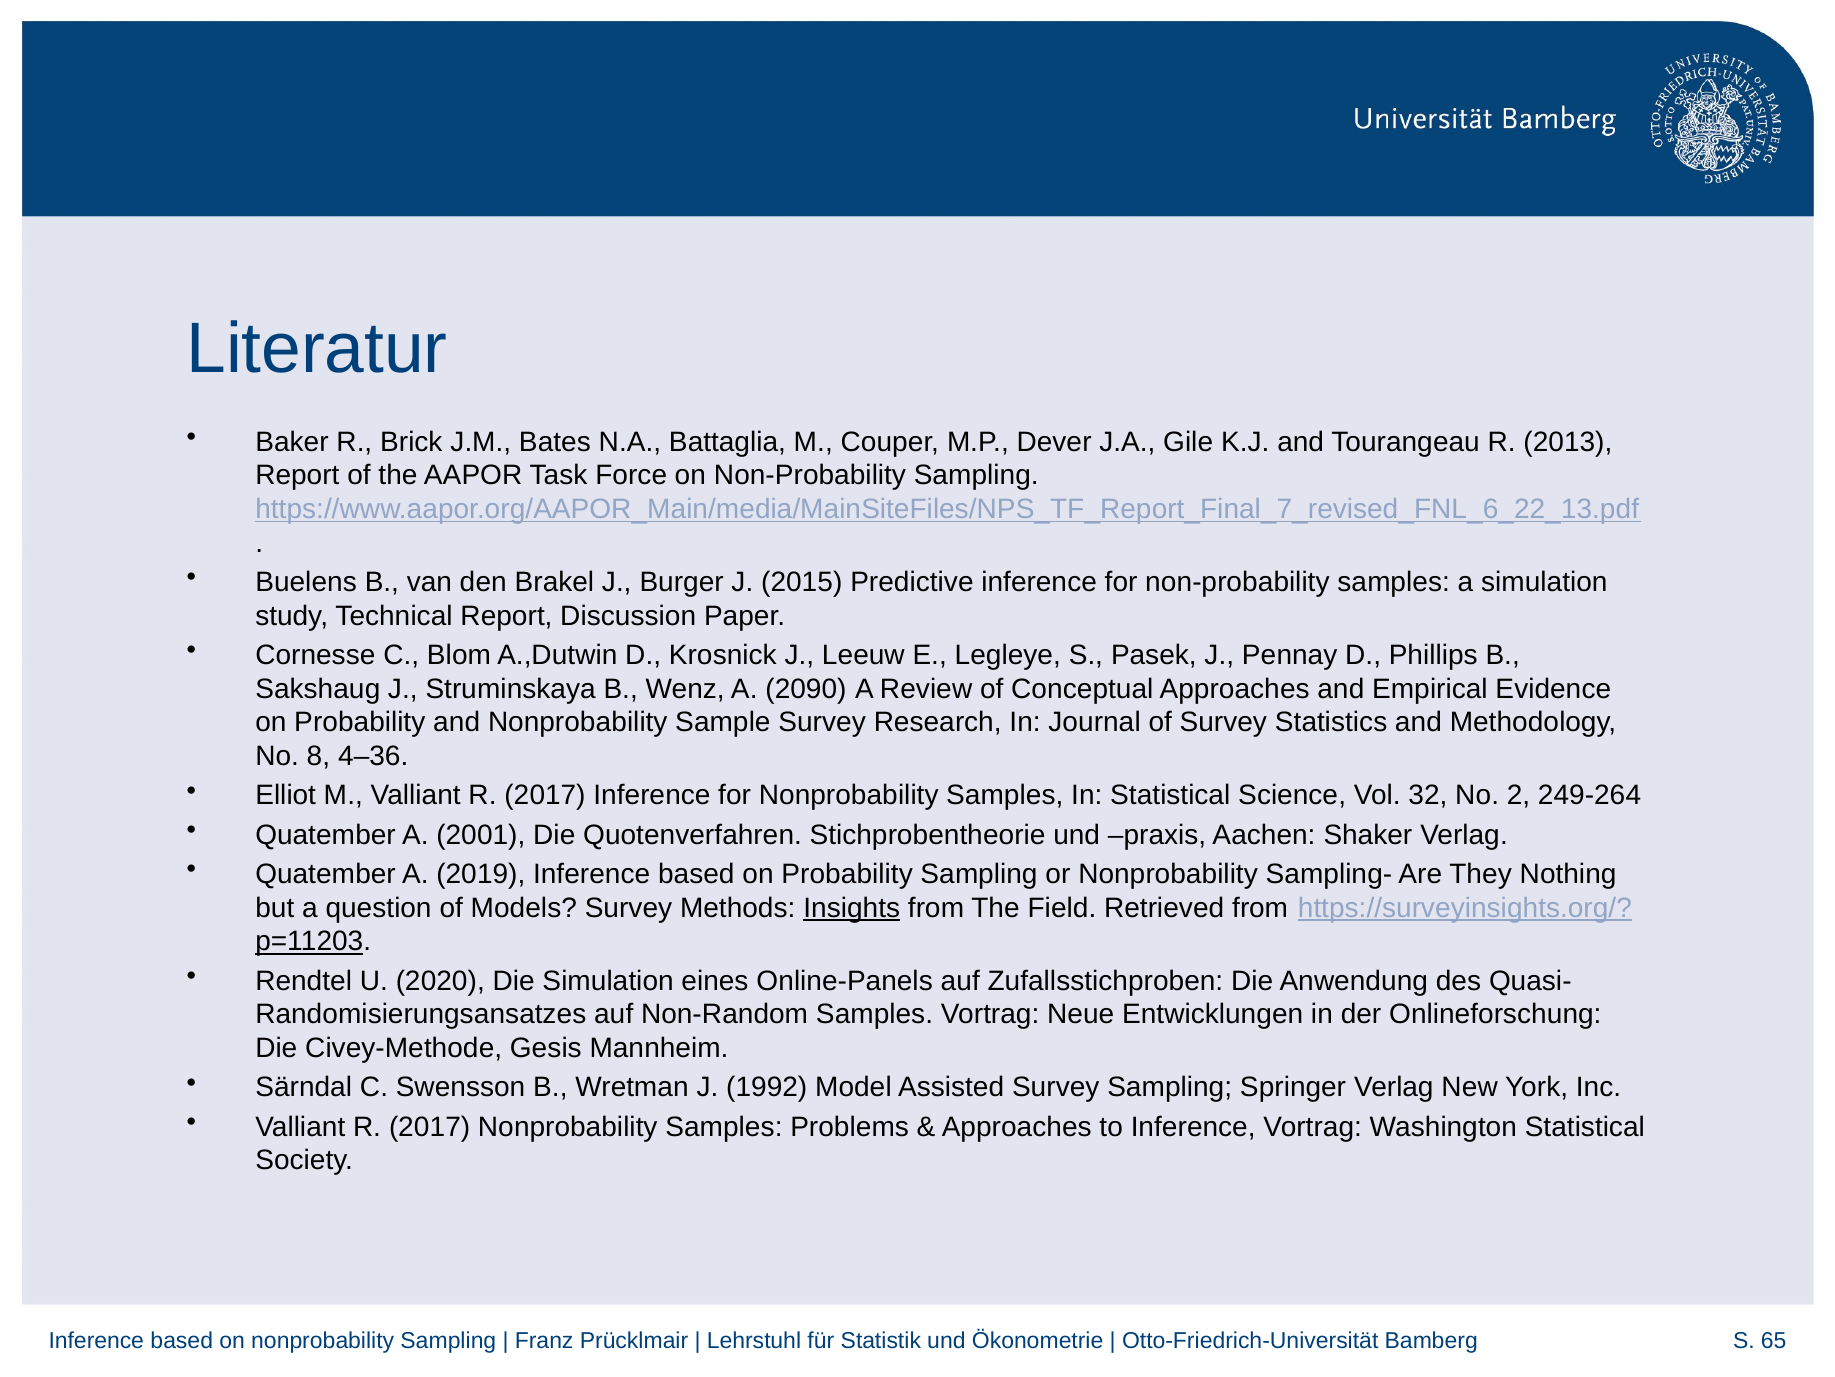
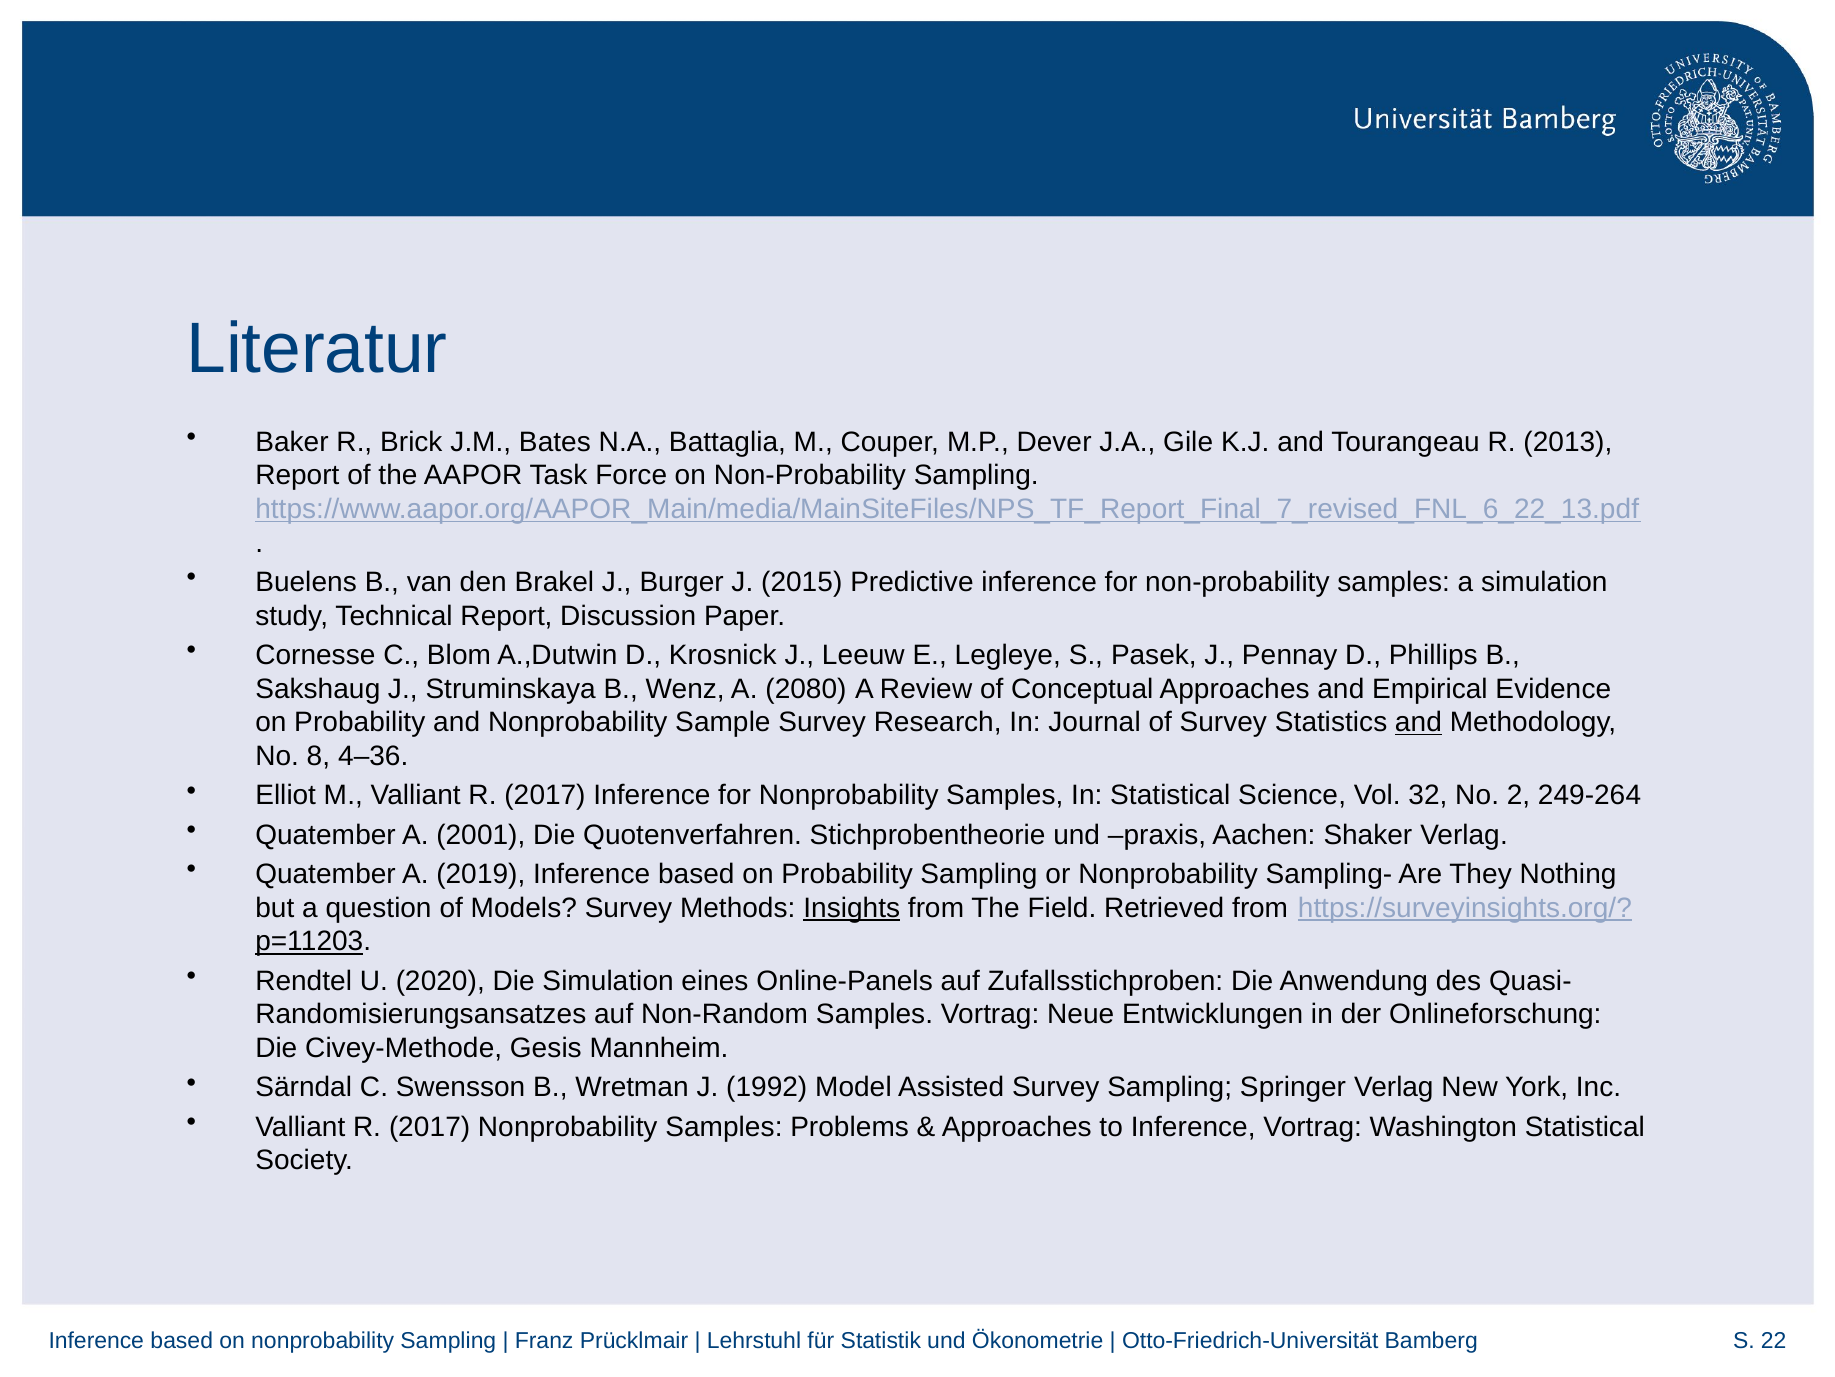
2090: 2090 -> 2080 (806, 688)
and underline: none -> present (1418, 722)
65: 65 -> 22 (1774, 1340)
